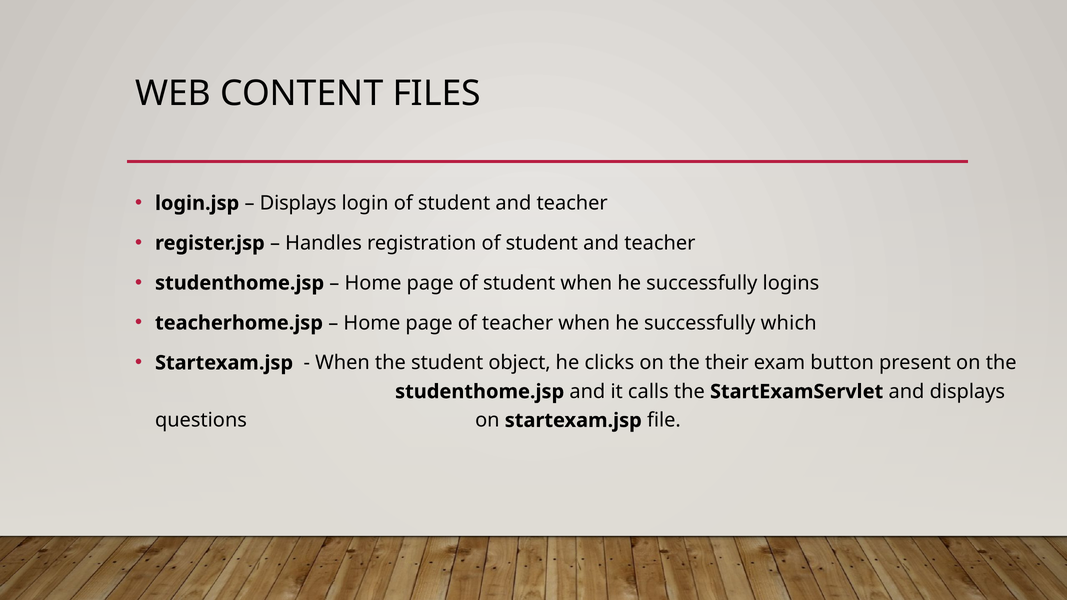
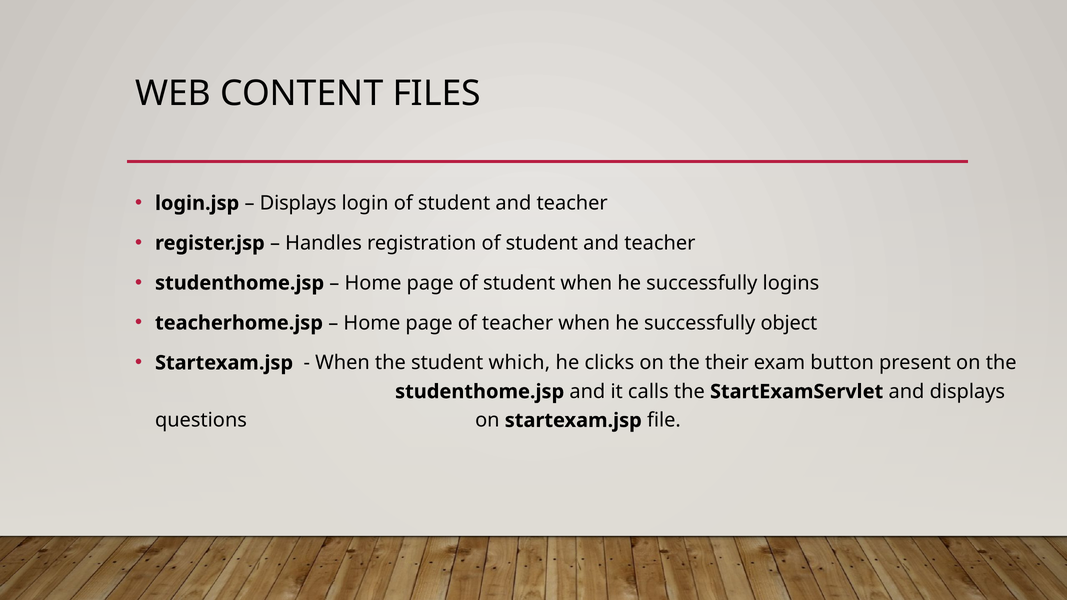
which: which -> object (789, 323)
object: object -> which (519, 363)
